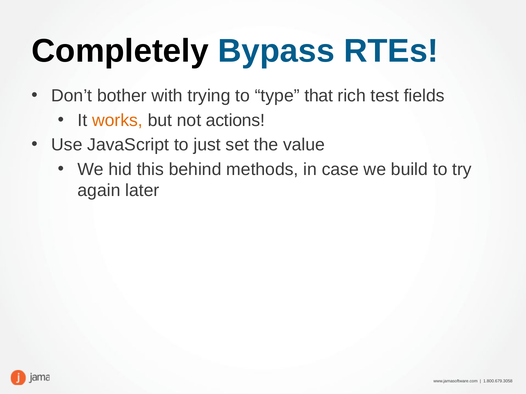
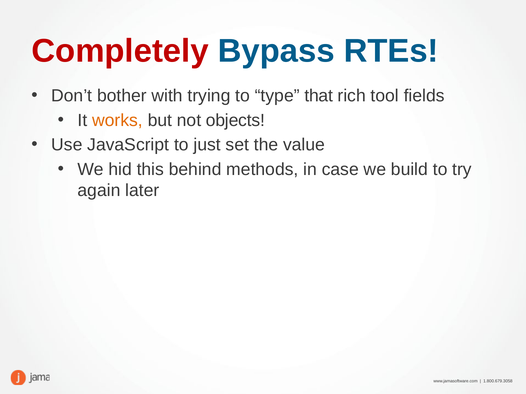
Completely colour: black -> red (120, 51)
test: test -> tool (385, 96)
actions: actions -> objects (235, 120)
